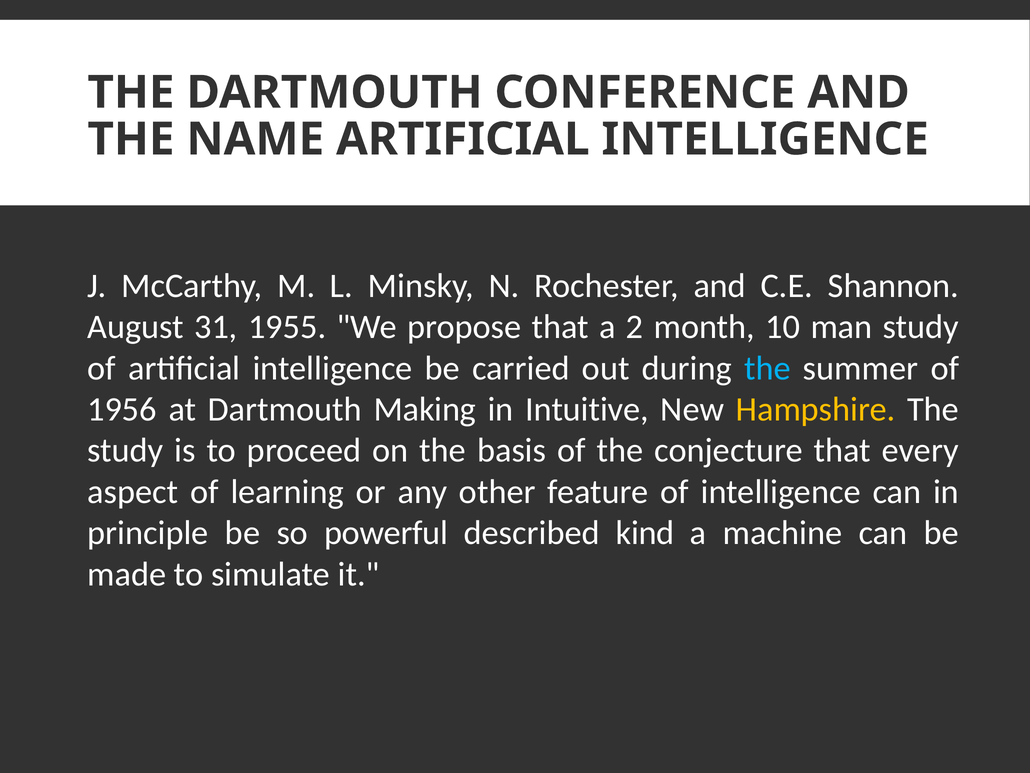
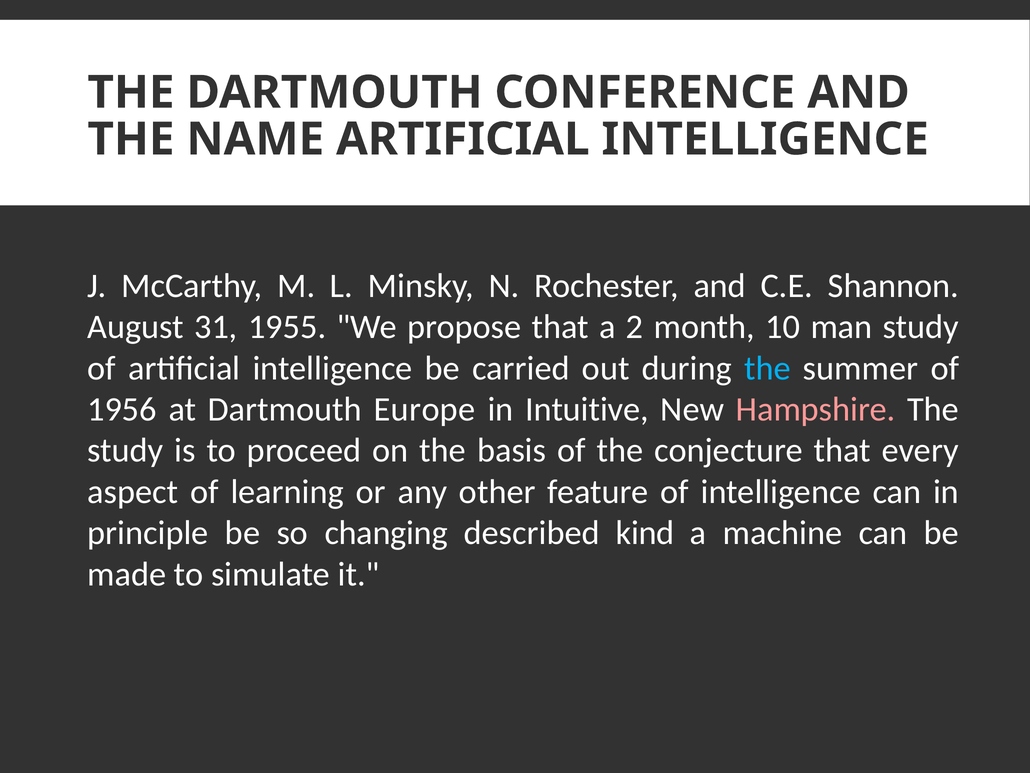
Making: Making -> Europe (425, 409)
Hampshire colour: yellow -> pink (816, 409)
powerful: powerful -> changing (386, 533)
